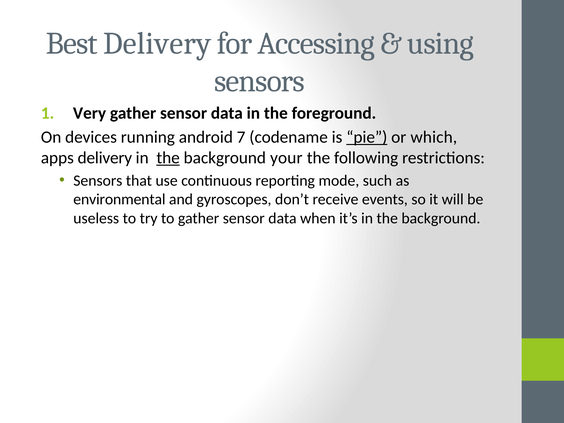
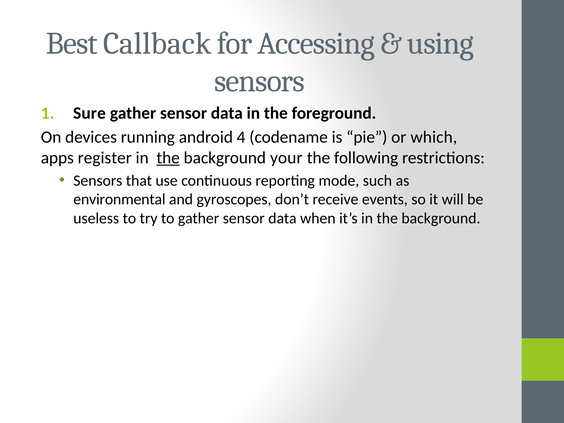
Best Delivery: Delivery -> Callback (157, 44)
Very: Very -> Sure (89, 113)
7: 7 -> 4 (241, 137)
pie underline: present -> none (367, 137)
apps delivery: delivery -> register (105, 158)
